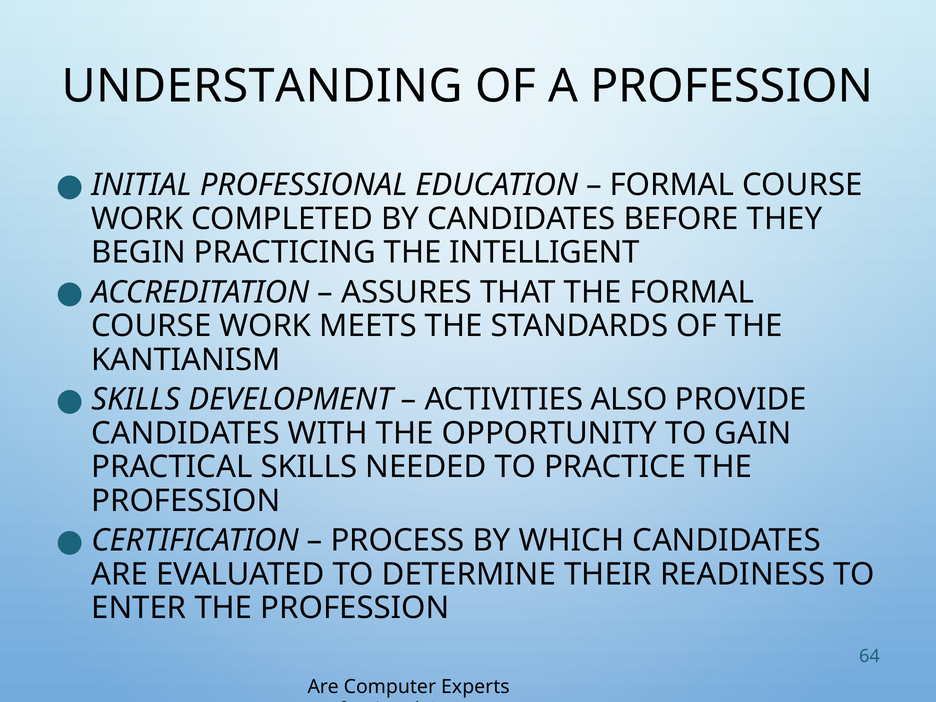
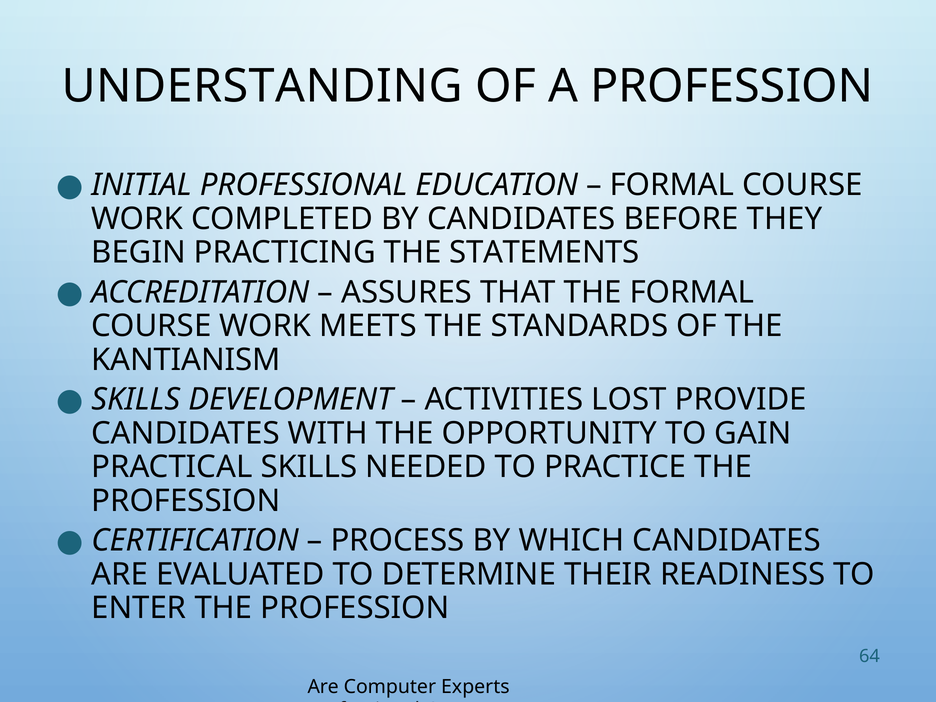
INTELLIGENT: INTELLIGENT -> STATEMENTS (545, 253)
ALSO: ALSO -> LOST (629, 400)
